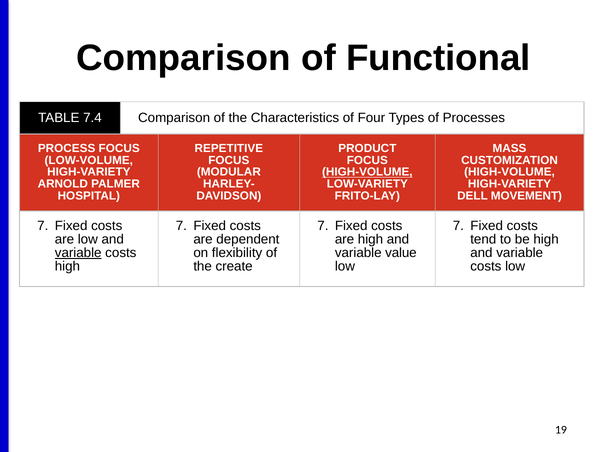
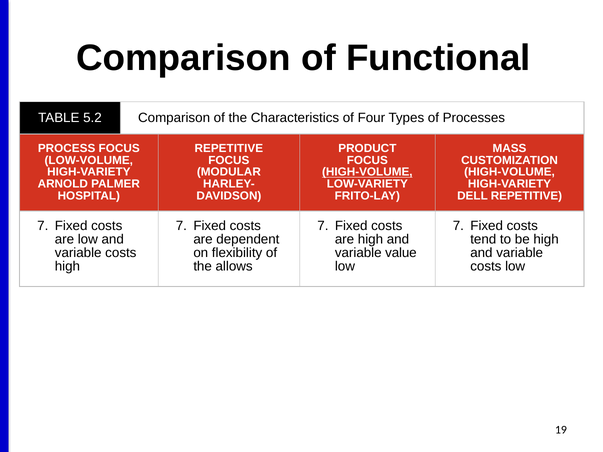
7.4: 7.4 -> 5.2 (92, 118)
DELL MOVEMENT: MOVEMENT -> REPETITIVE (526, 196)
variable underline: present -> none (78, 253)
create: create -> allows (234, 266)
